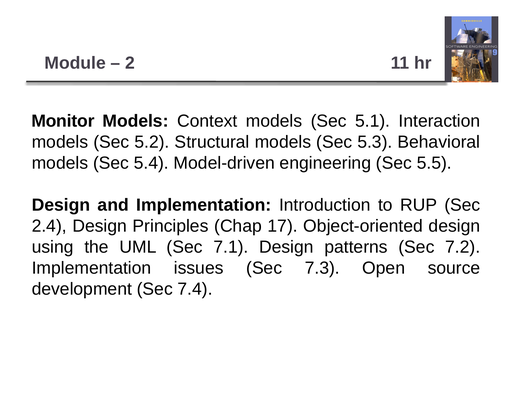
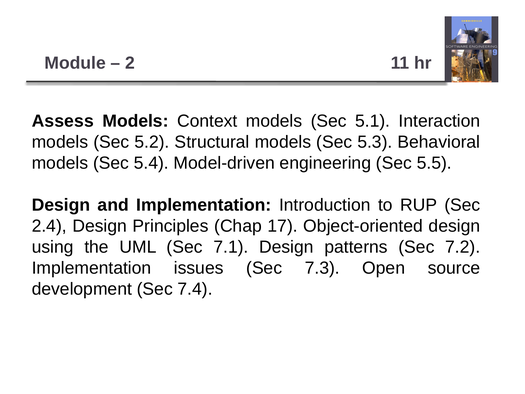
Monitor: Monitor -> Assess (63, 121)
